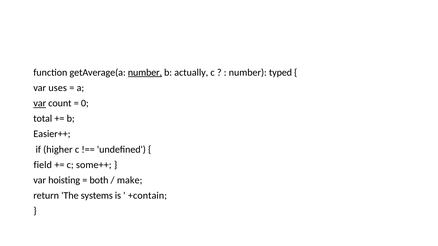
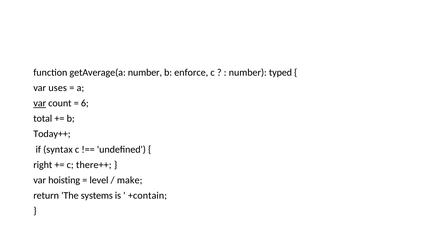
number underline: present -> none (145, 73)
actually: actually -> enforce (191, 73)
0: 0 -> 6 (85, 103)
Easier++: Easier++ -> Today++ (52, 134)
higher: higher -> syntax (58, 150)
field: field -> right (43, 165)
some++: some++ -> there++ (94, 165)
both: both -> level (99, 180)
